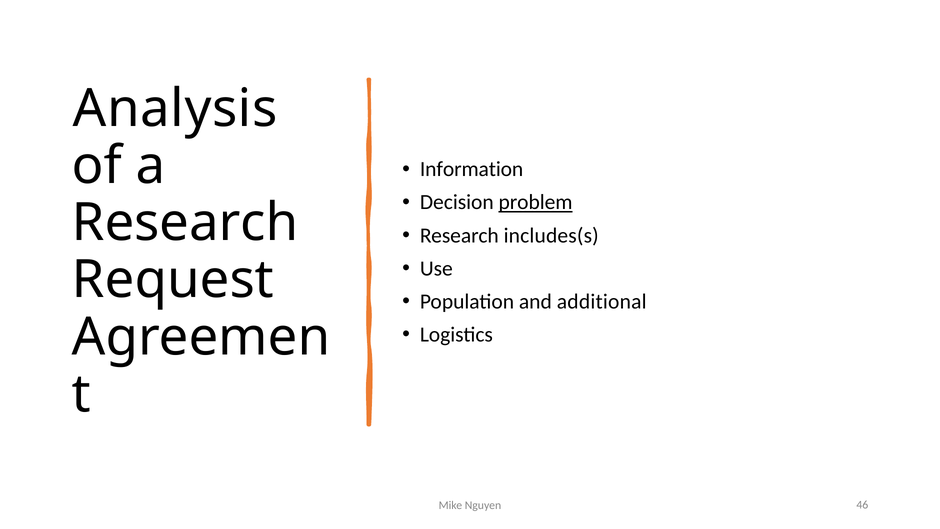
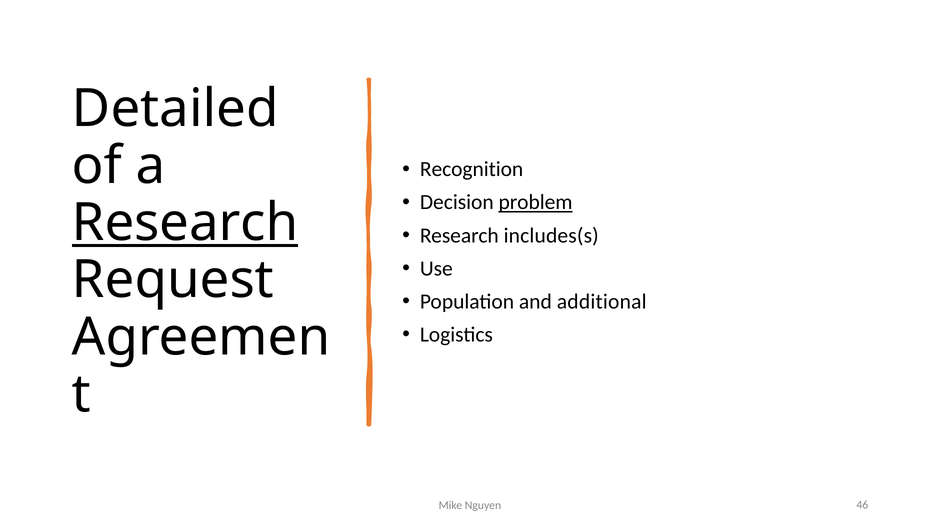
Analysis: Analysis -> Detailed (175, 109)
Information: Information -> Recognition (472, 169)
Research underline: none -> present (185, 223)
